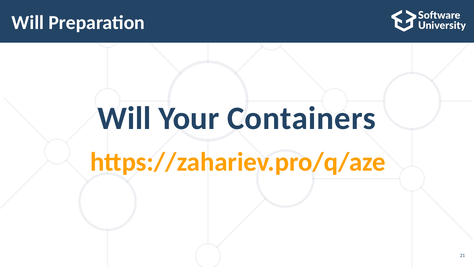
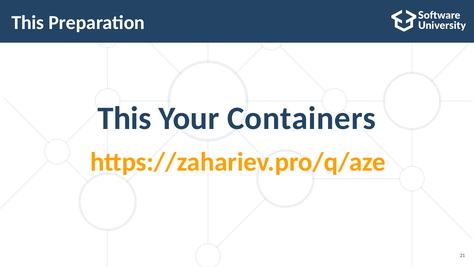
Will: Will -> This (28, 22)
Will: Will -> This (124, 118)
